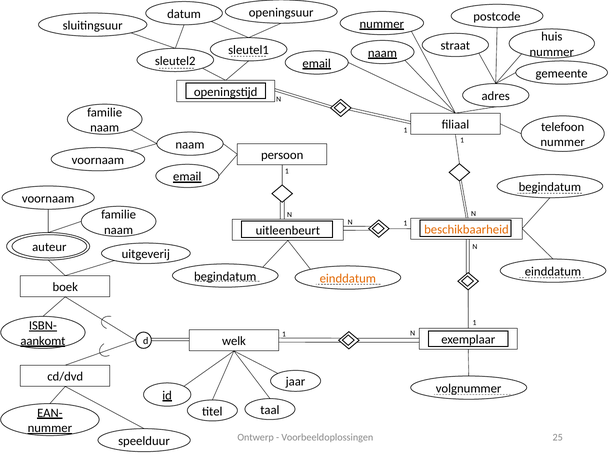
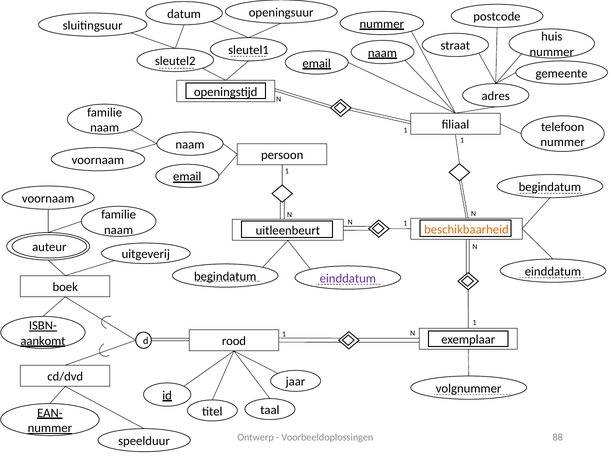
einddatum colour: orange -> purple (348, 279)
welk: welk -> rood (234, 341)
25: 25 -> 88 (558, 438)
